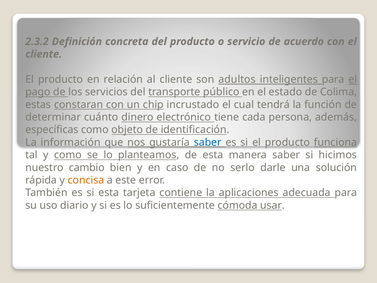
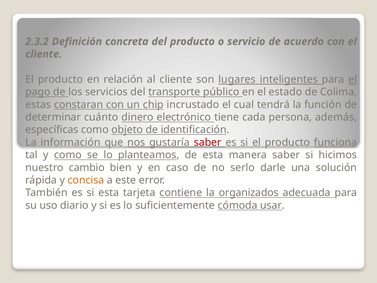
adultos: adultos -> lugares (237, 79)
saber colour: blue -> red (208, 142)
aplicaciones: aplicaciones -> organizados (249, 193)
